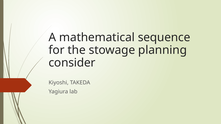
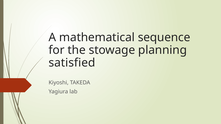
consider: consider -> satisfied (72, 63)
